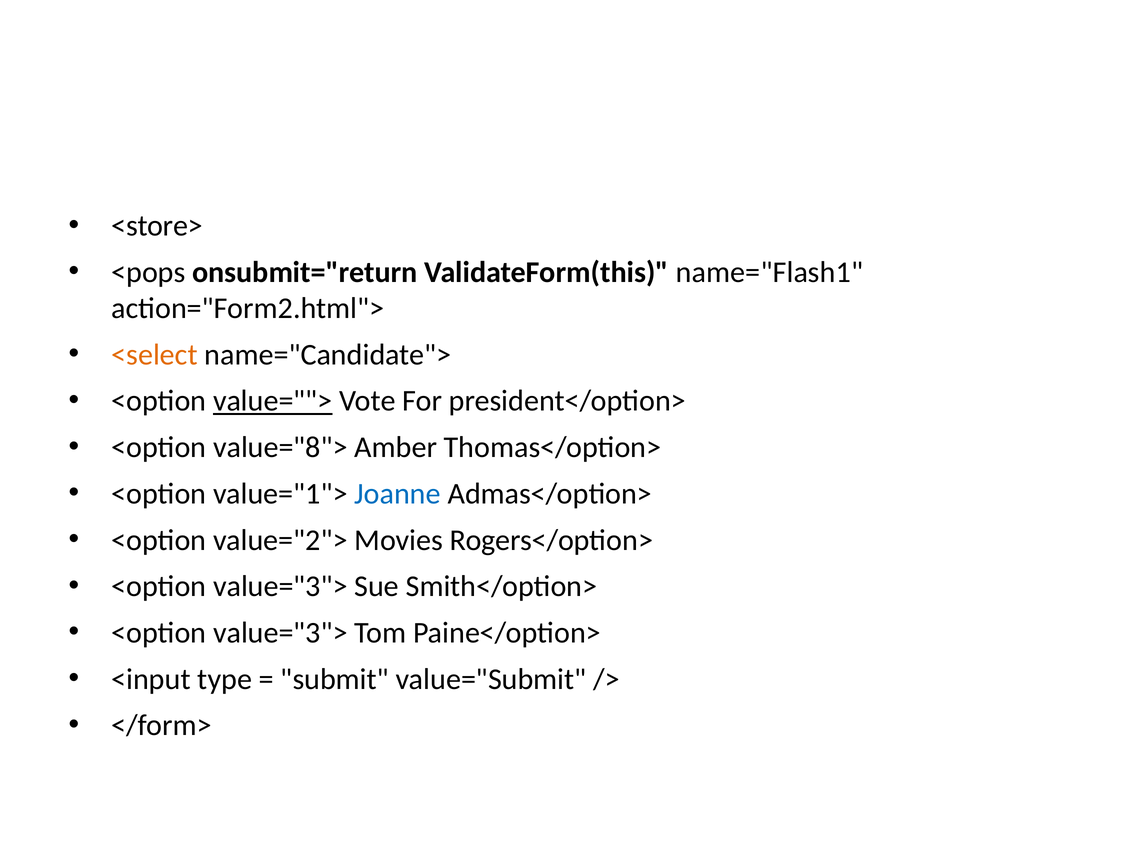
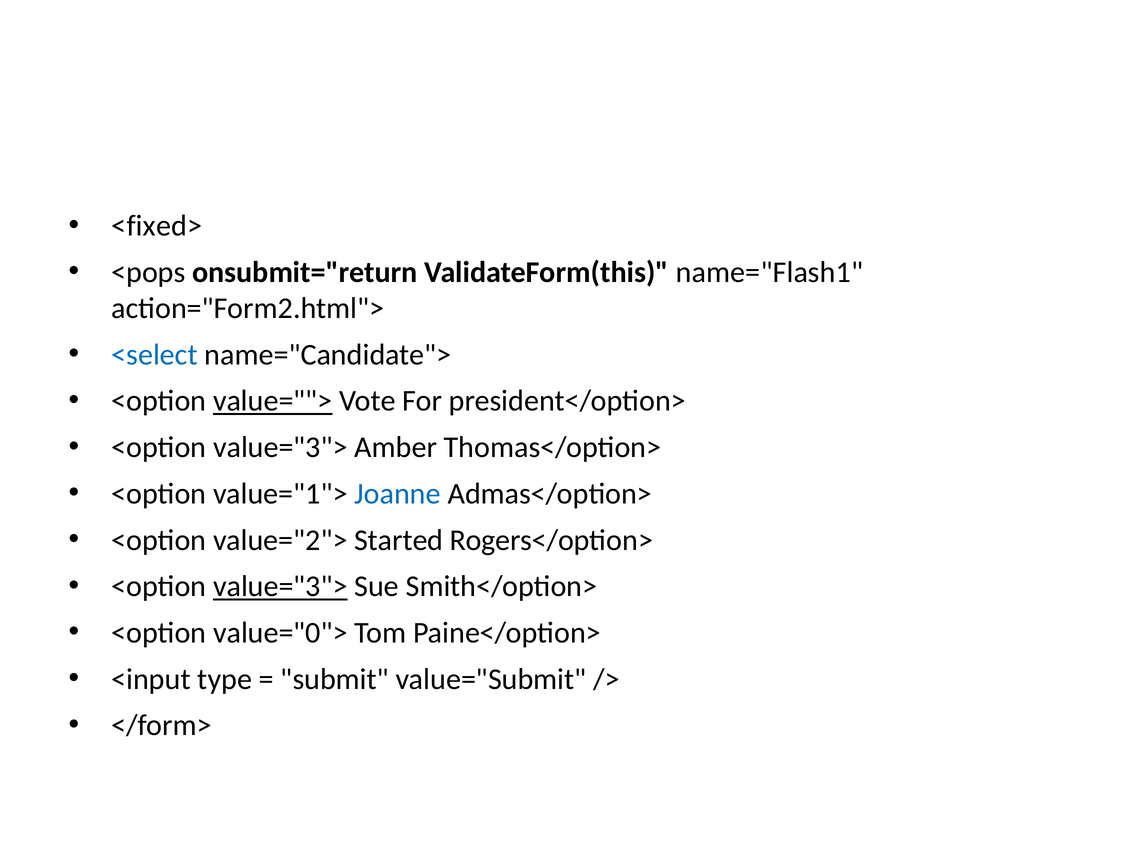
<store>: <store> -> <fixed> (157, 226)
<select colour: orange -> blue (155, 355)
value="8">: value="8"> -> value="3"> (280, 448)
Movies: Movies -> Started (399, 540)
value="3"> underline: none -> present (280, 587)
value="3">: value="3"> -> value="0"> (280, 633)
